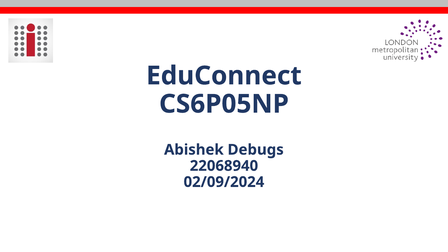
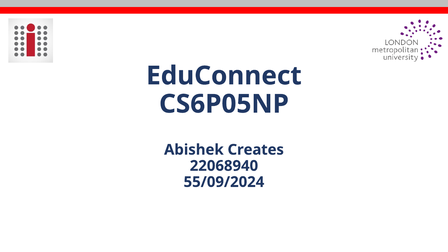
Debugs: Debugs -> Creates (256, 150)
02/09/2024: 02/09/2024 -> 55/09/2024 (224, 182)
